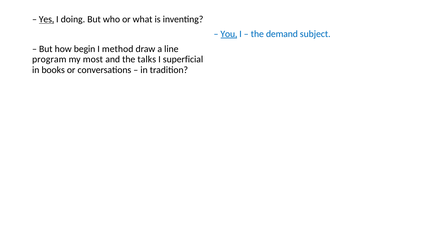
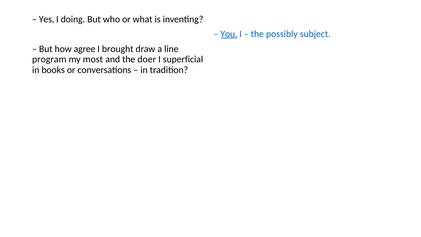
Yes underline: present -> none (47, 19)
demand: demand -> possibly (282, 34)
begin: begin -> agree (85, 49)
method: method -> brought (118, 49)
talks: talks -> doer (147, 59)
